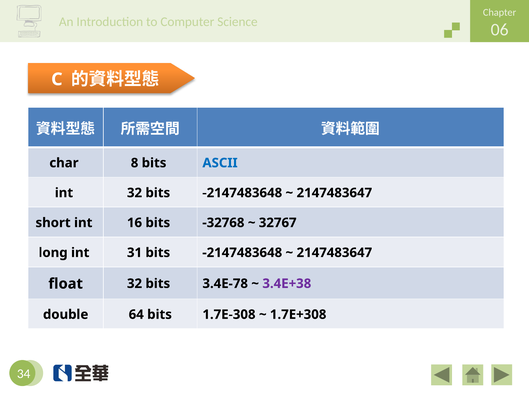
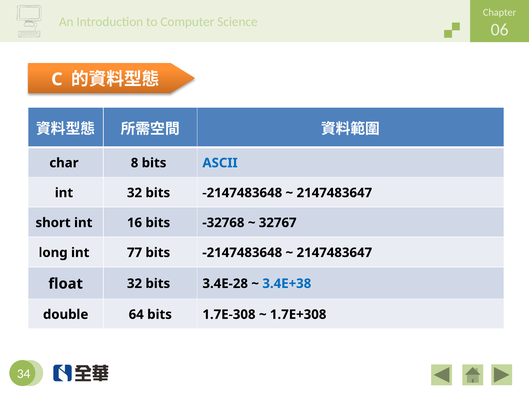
31: 31 -> 77 (135, 252)
3.4E-78: 3.4E-78 -> 3.4E-28 (225, 283)
3.4E+38 colour: purple -> blue (287, 283)
